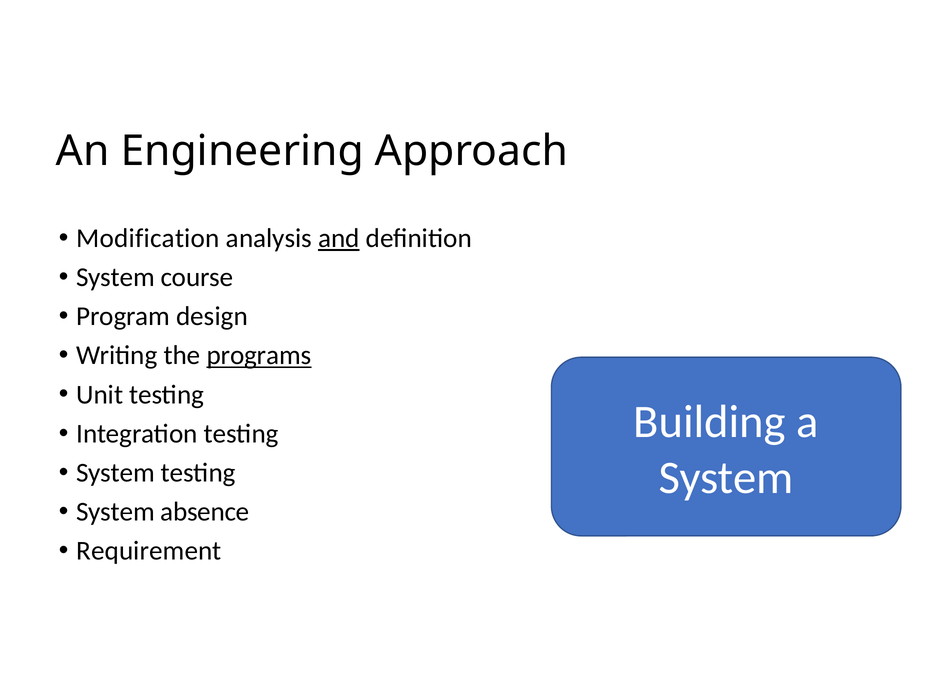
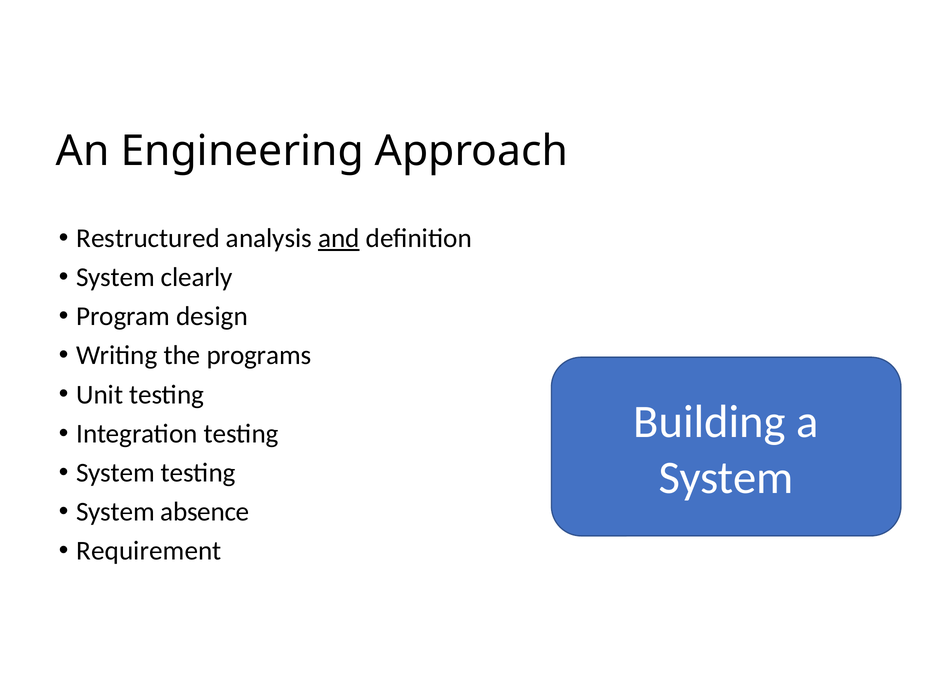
Modification: Modification -> Restructured (148, 238)
course: course -> clearly (197, 277)
programs underline: present -> none (259, 355)
